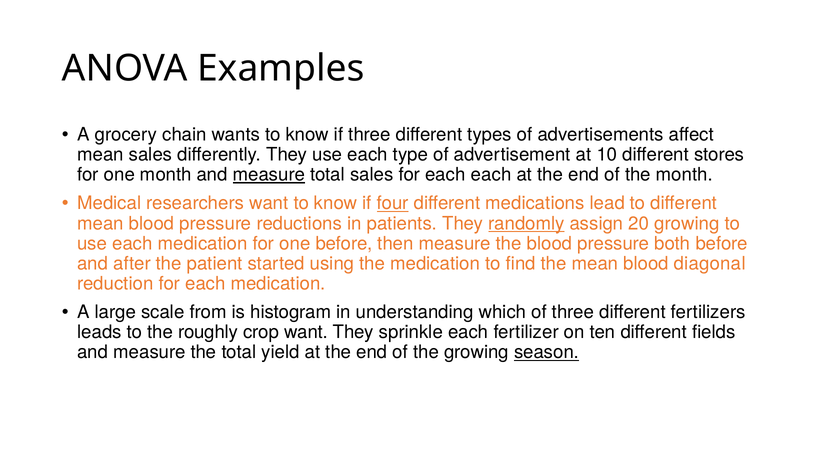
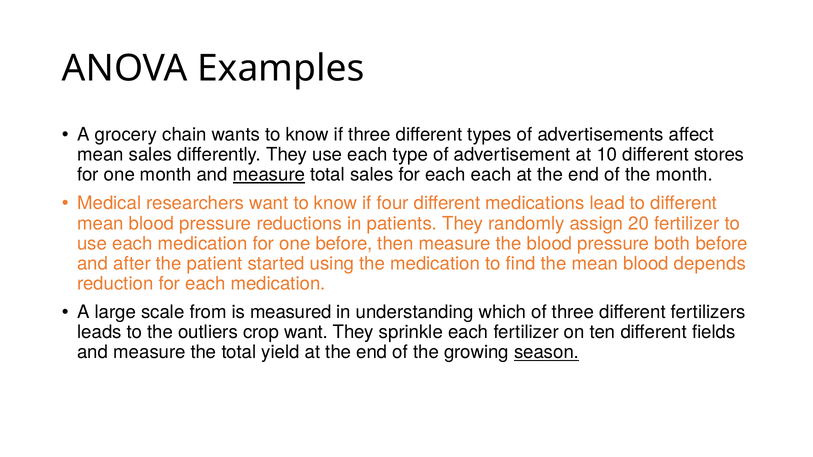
four underline: present -> none (393, 203)
randomly underline: present -> none (526, 224)
20 growing: growing -> fertilizer (687, 224)
diagonal: diagonal -> depends (710, 264)
histogram: histogram -> measured (291, 312)
roughly: roughly -> outliers (208, 333)
